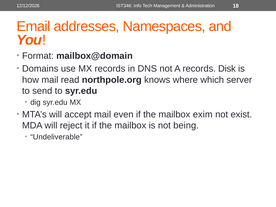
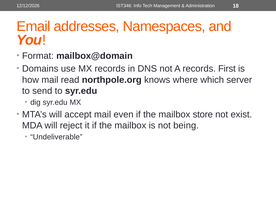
Disk: Disk -> First (227, 69)
exim: exim -> store (203, 114)
